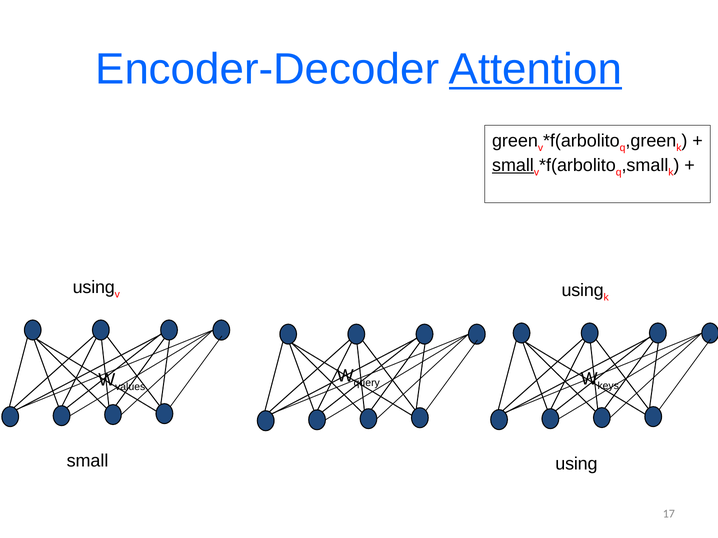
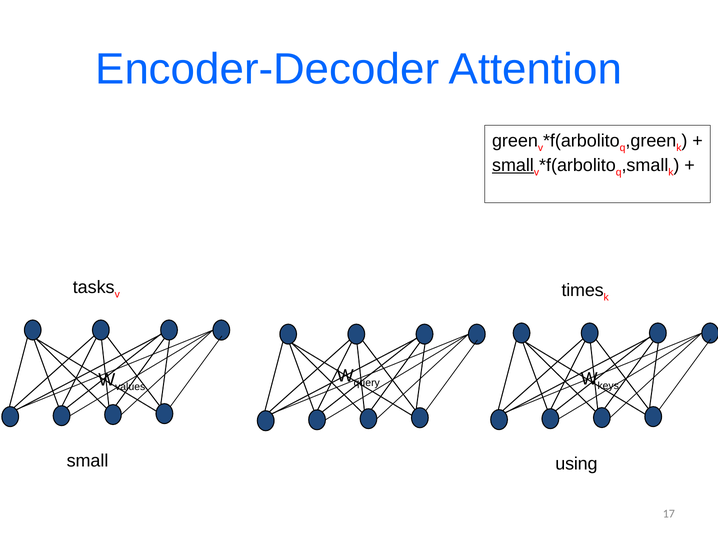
Attention underline: present -> none (535, 70)
using: using -> tasks (94, 288)
using: using -> times (583, 291)
